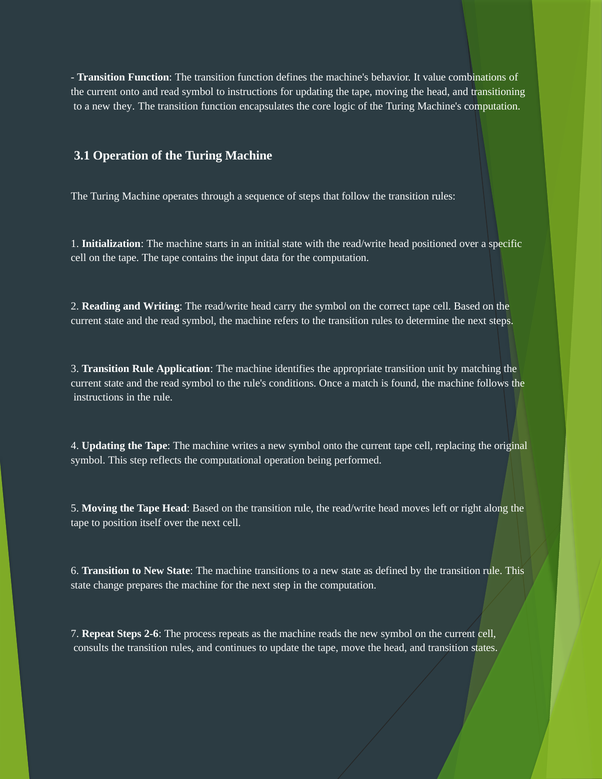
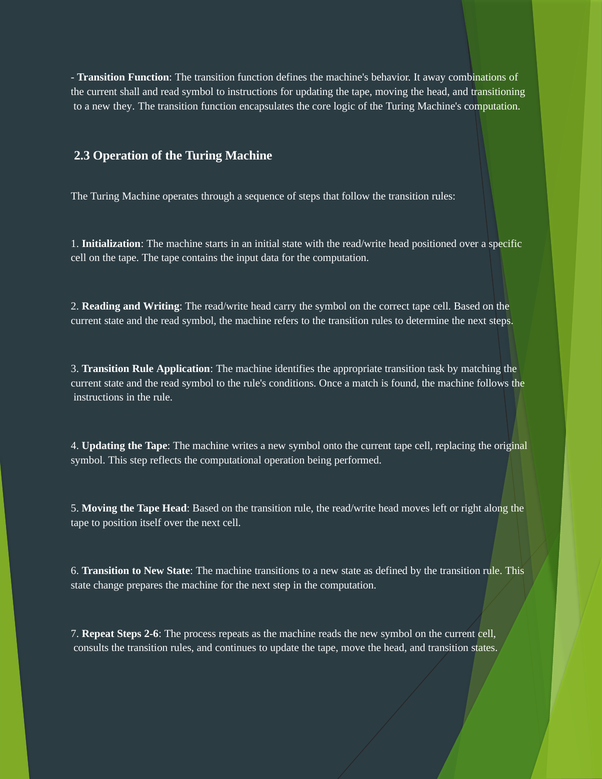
value: value -> away (434, 77)
current onto: onto -> shall (130, 92)
3.1: 3.1 -> 2.3 (82, 155)
unit: unit -> task (436, 369)
